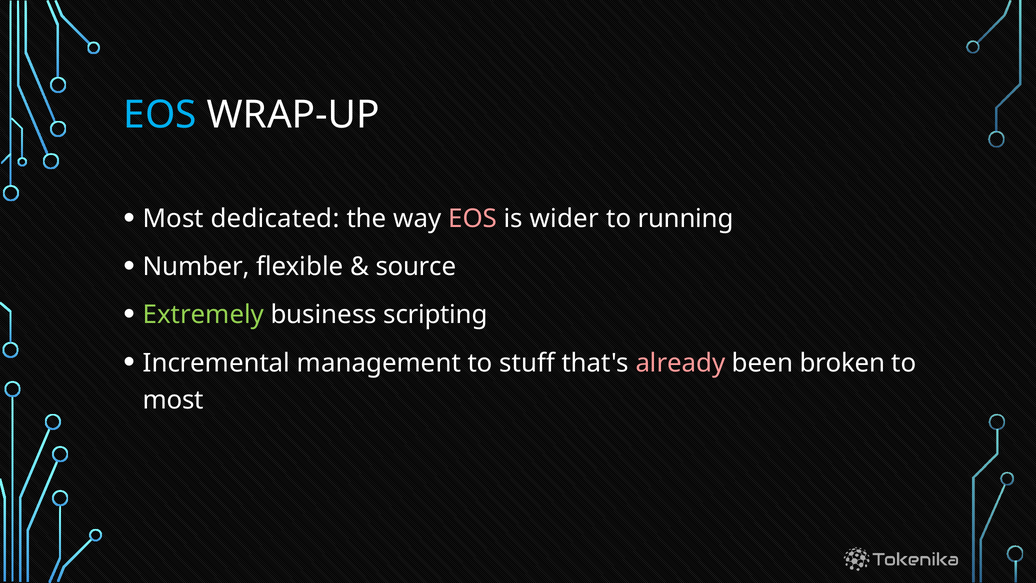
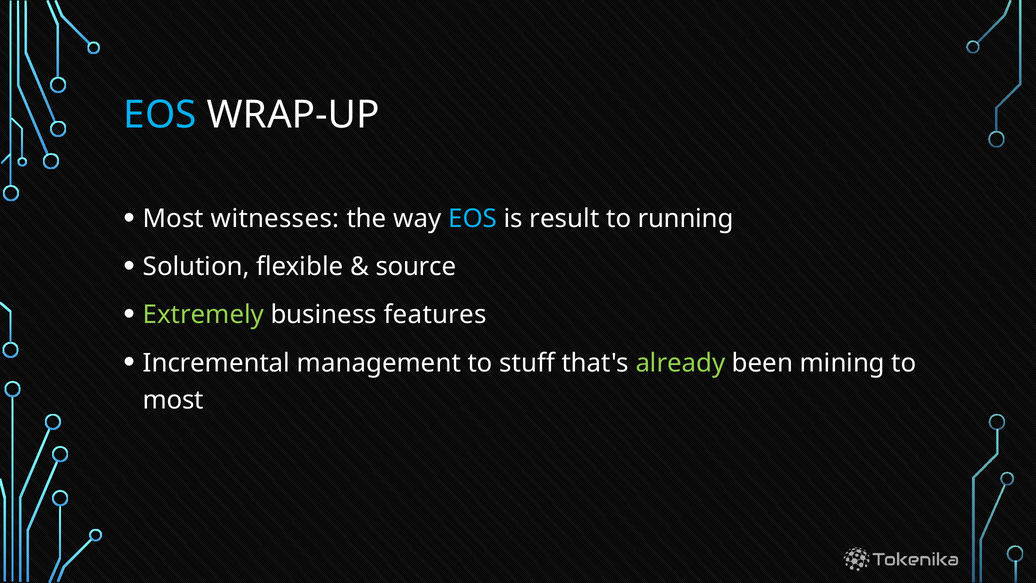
dedicated: dedicated -> witnesses (275, 219)
EOS colour: pink -> light blue (473, 219)
wider: wider -> result (564, 219)
Number: Number -> Solution (196, 267)
scripting: scripting -> features (435, 315)
already colour: pink -> light green (680, 363)
broken: broken -> mining (842, 363)
